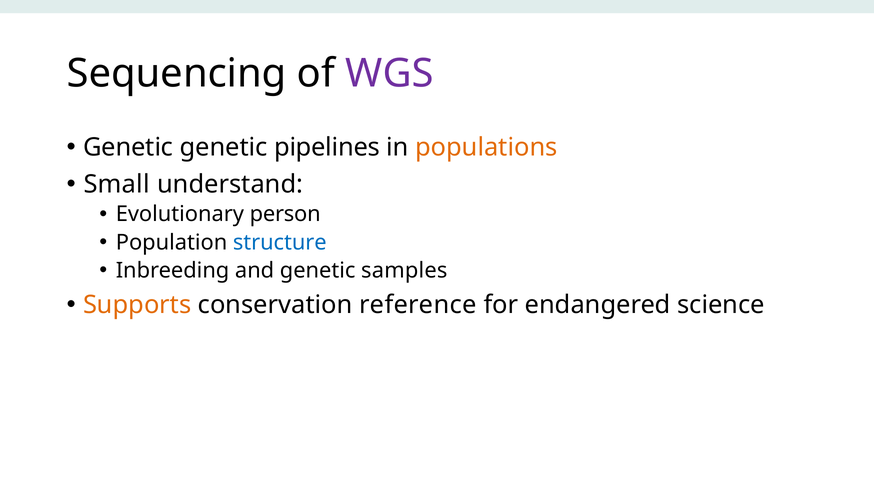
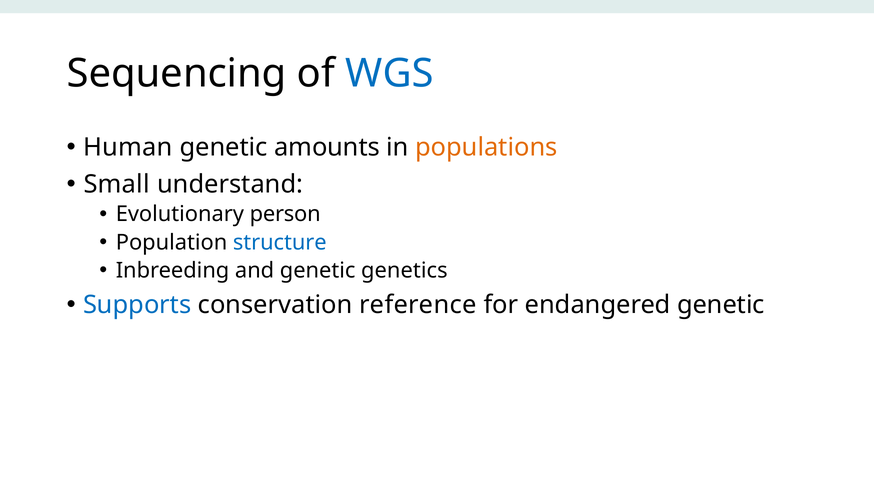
WGS colour: purple -> blue (389, 73)
Genetic: Genetic -> Human (128, 148)
pipelines: pipelines -> amounts (327, 148)
samples: samples -> genetics (404, 271)
Supports colour: orange -> blue (137, 305)
endangered science: science -> genetic (721, 305)
